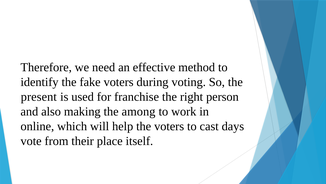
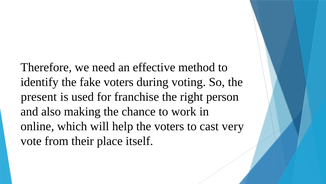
among: among -> chance (139, 111)
days: days -> very (233, 126)
